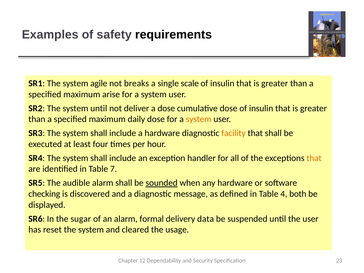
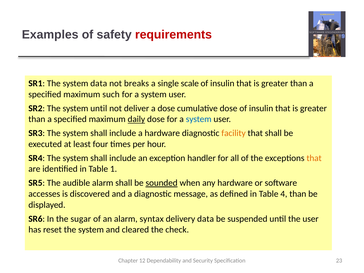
requirements colour: black -> red (173, 35)
system agile: agile -> data (99, 83)
arise: arise -> such (111, 94)
daily underline: none -> present (136, 119)
system colour: orange -> blue (199, 119)
7: 7 -> 1 (114, 169)
checking: checking -> accesses (44, 194)
4 both: both -> than (298, 194)
formal: formal -> syntax (152, 219)
usage: usage -> check (177, 230)
